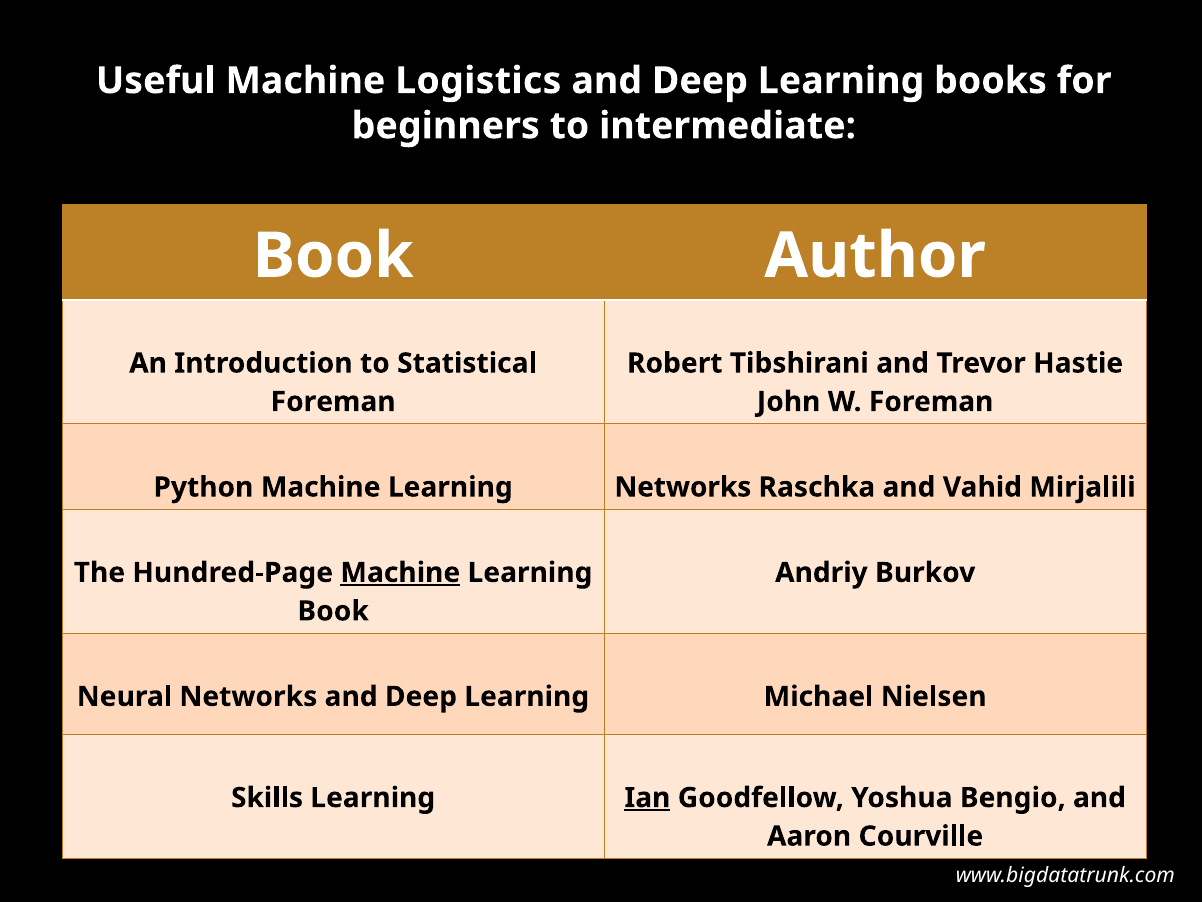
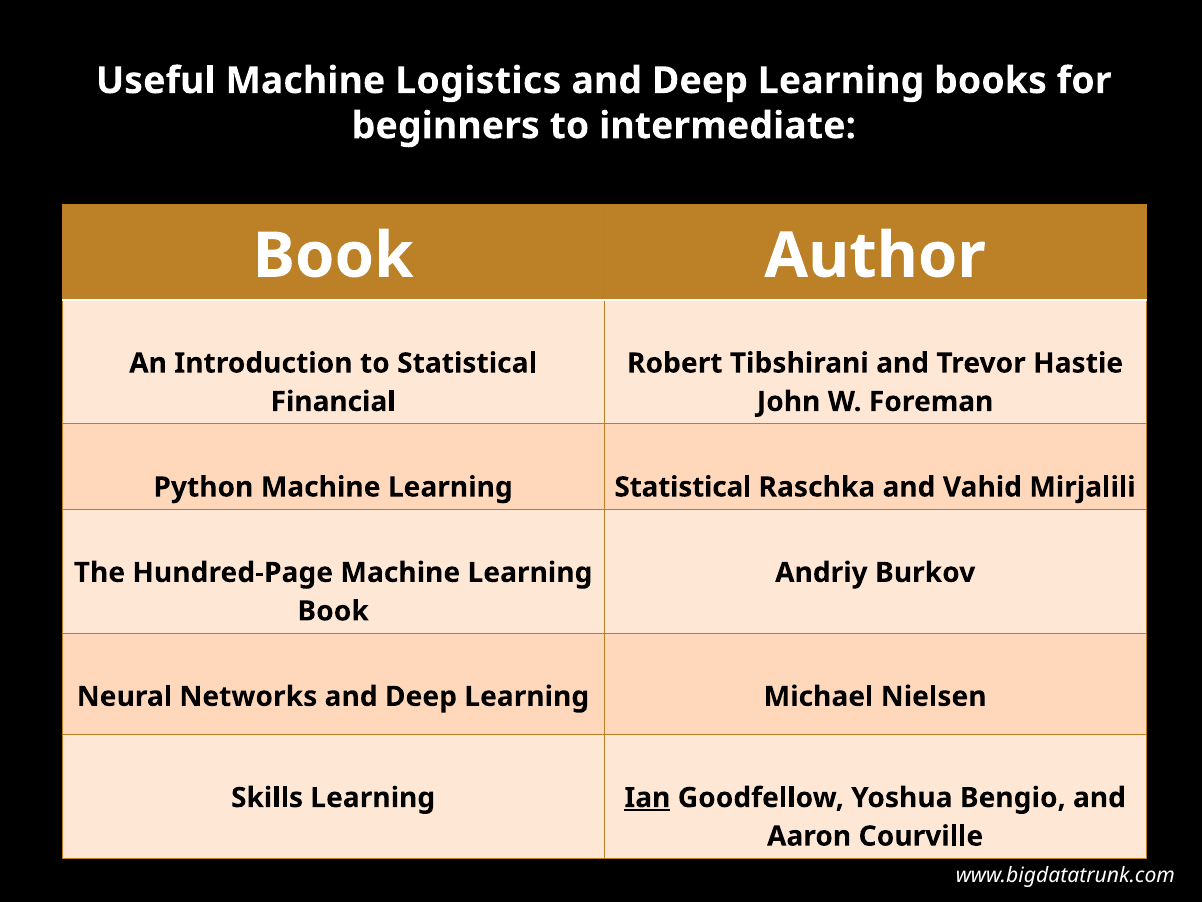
Foreman: Foreman -> Financial (333, 402)
Learning Networks: Networks -> Statistical (683, 487)
Machine underline: present -> none (400, 572)
